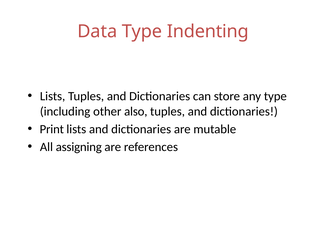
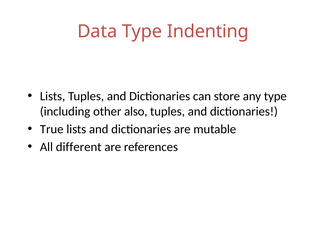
Print: Print -> True (52, 129)
assigning: assigning -> different (79, 147)
